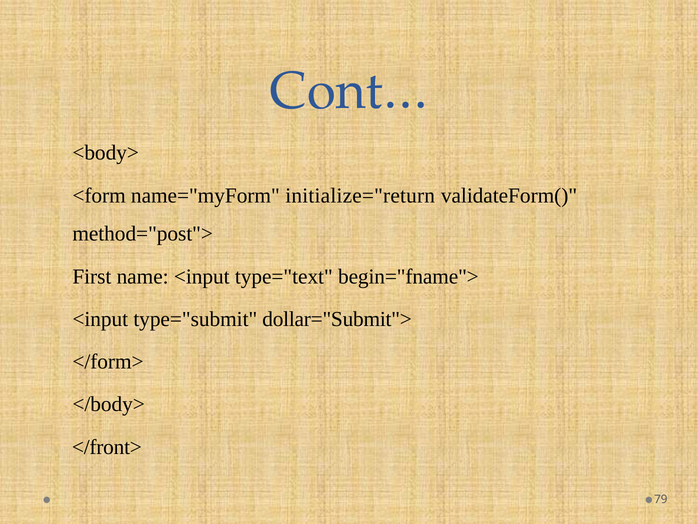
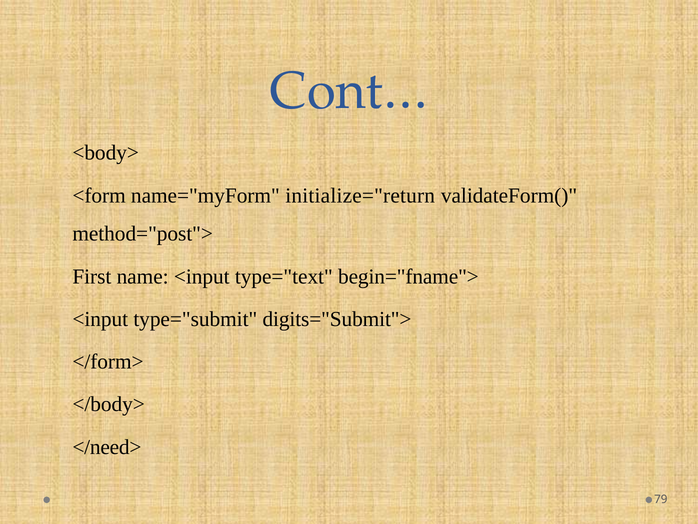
dollar="Submit">: dollar="Submit"> -> digits="Submit"> (337, 319)
</front>: </front> -> </need> (107, 447)
